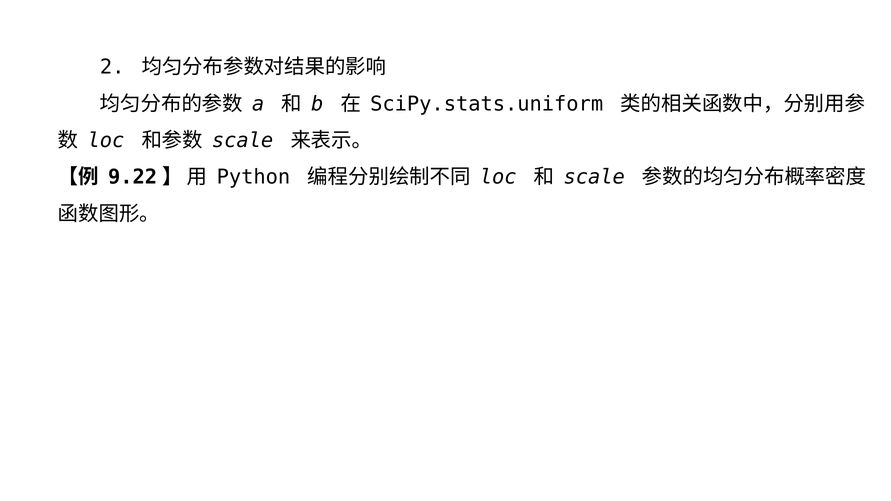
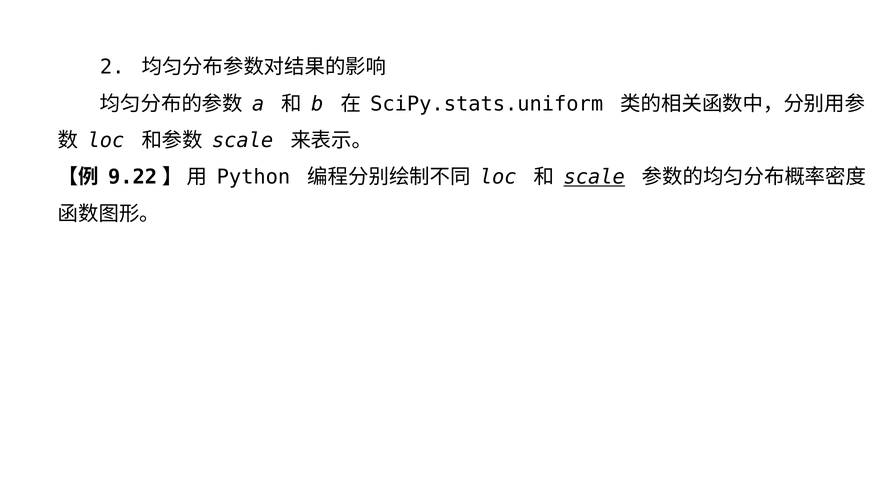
scale underline: none -> present (594, 177)
